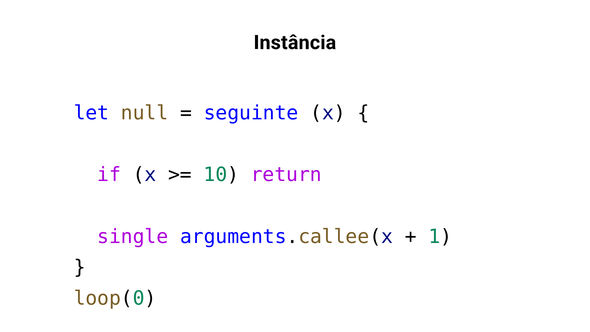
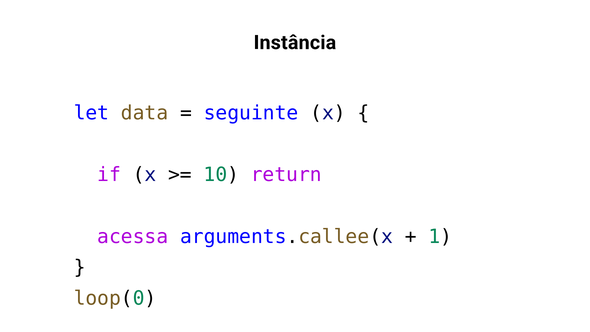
null: null -> data (145, 113)
single: single -> acessa (133, 236)
